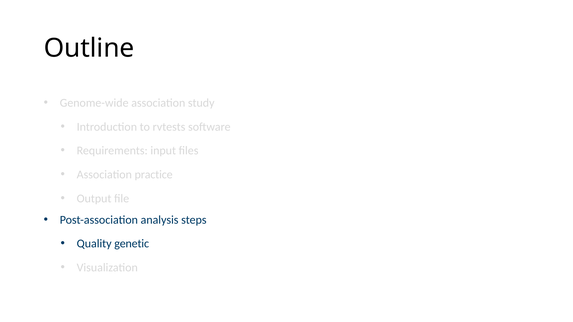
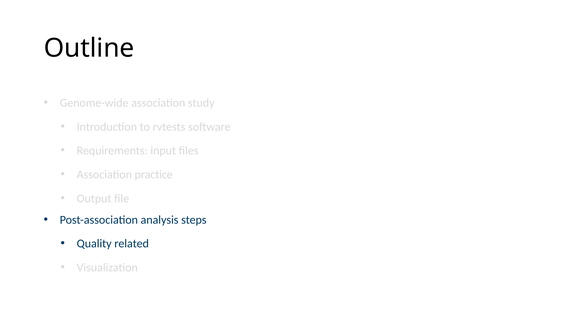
genetic: genetic -> related (132, 244)
